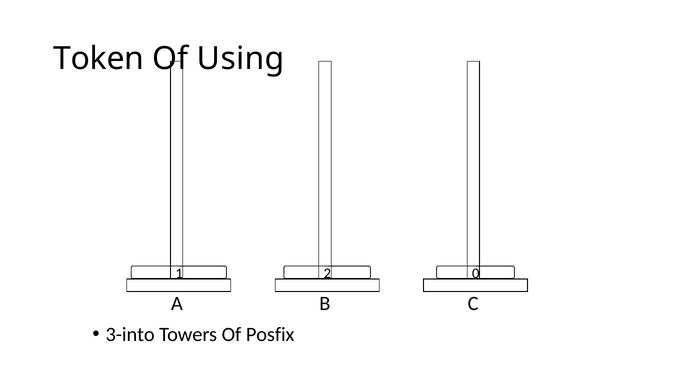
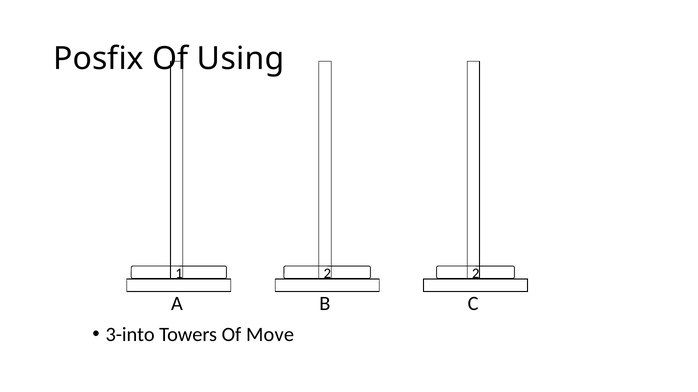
Token: Token -> Posfix (99, 59)
2 0: 0 -> 2 (476, 274)
Posfix: Posfix -> Move (270, 335)
